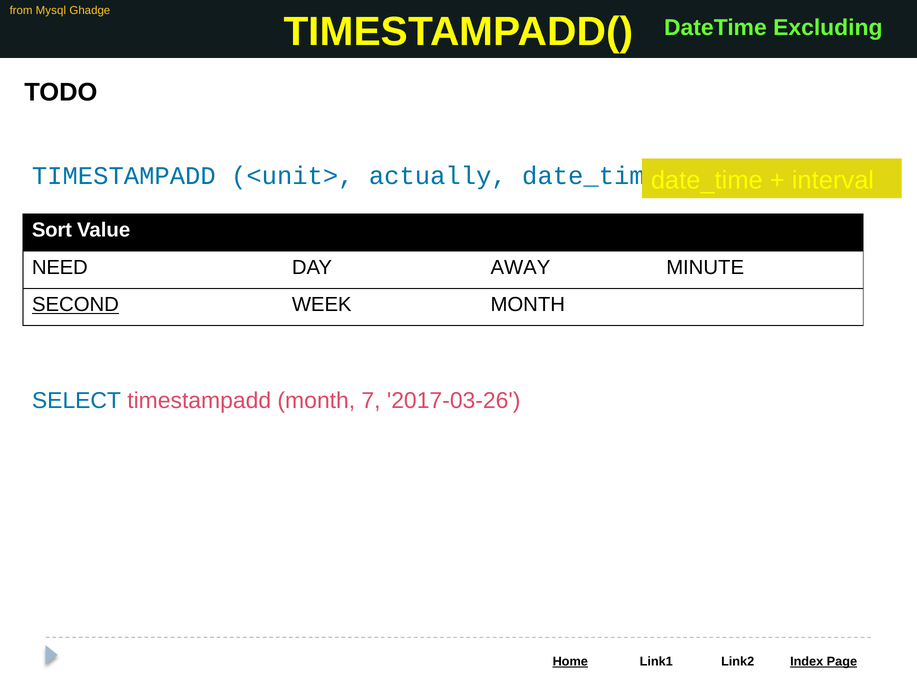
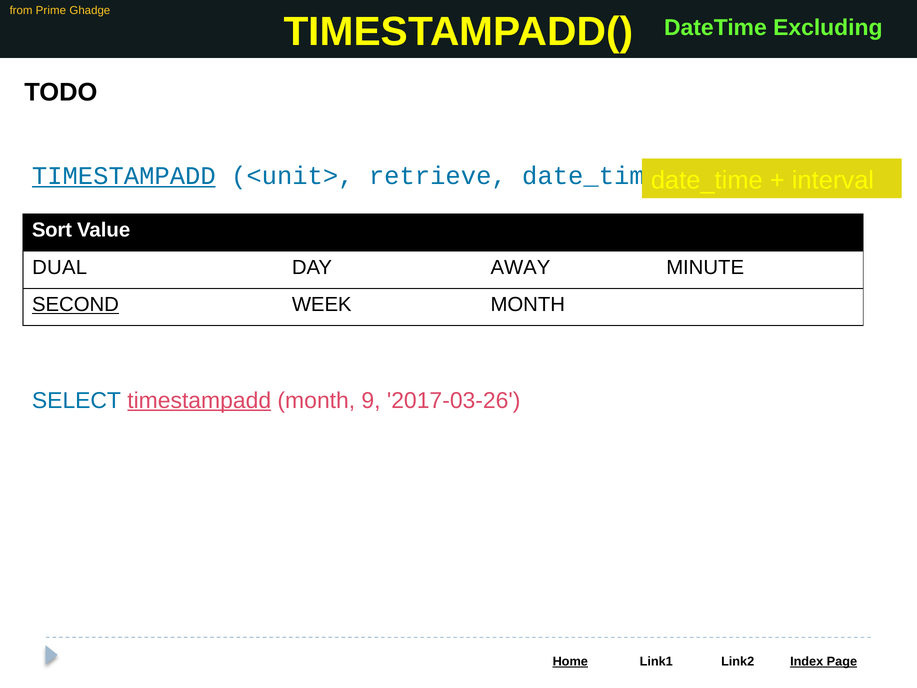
Mysql: Mysql -> Prime (51, 10)
TIMESTAMPADD underline: none -> present (124, 176)
actually: actually -> retrieve (438, 176)
NEED: NEED -> DUAL (60, 267)
timestampadd underline: none -> present (199, 400)
7: 7 -> 9 (371, 400)
